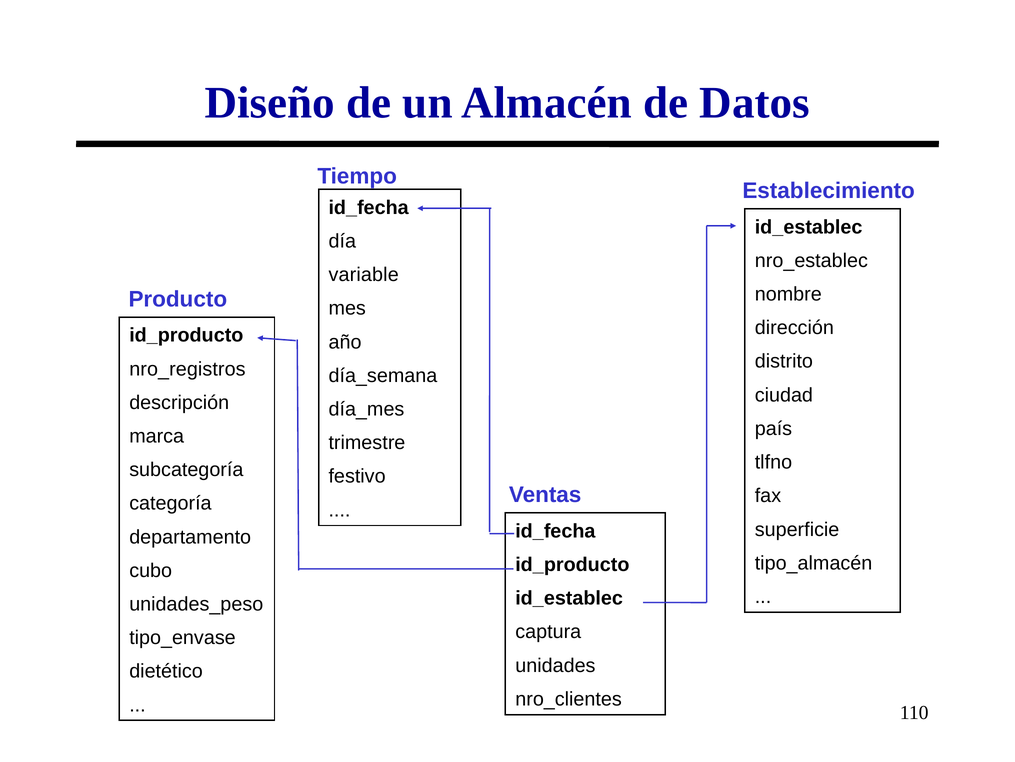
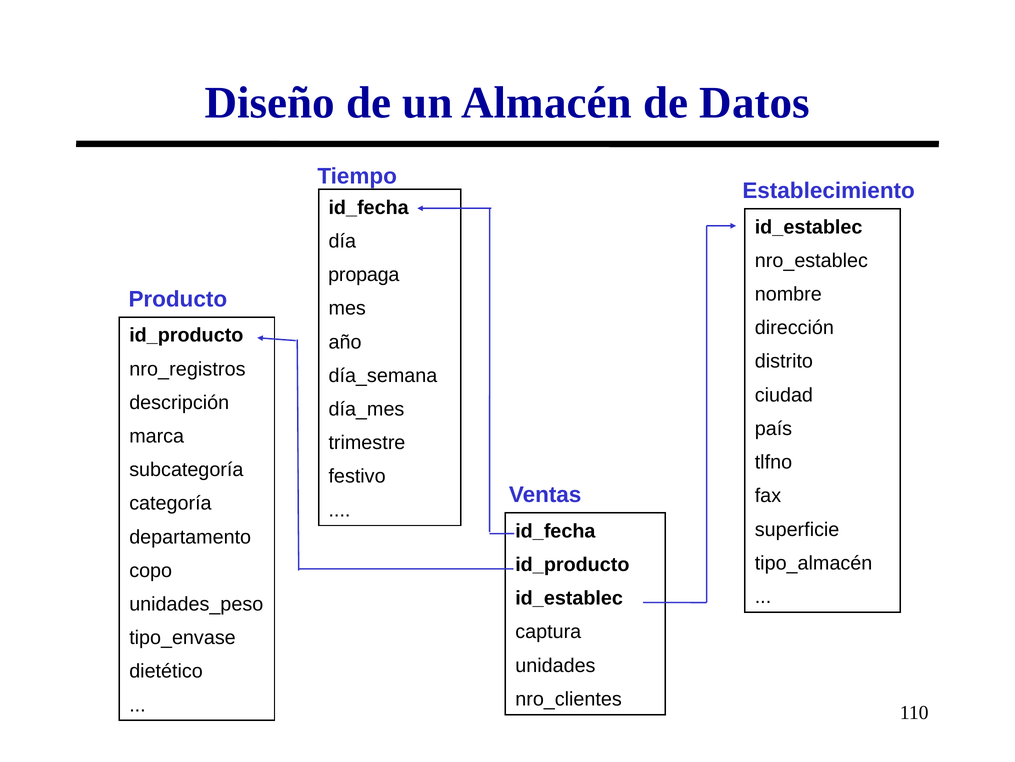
variable: variable -> propaga (364, 275)
cubo: cubo -> copo (151, 570)
